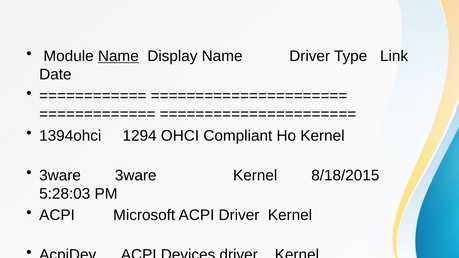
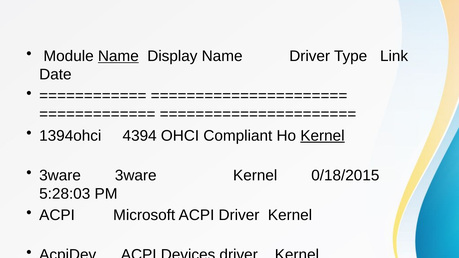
1294: 1294 -> 4394 (140, 136)
Kernel underline: none -> present (322, 136)
8/18/2015: 8/18/2015 -> 0/18/2015 (345, 176)
